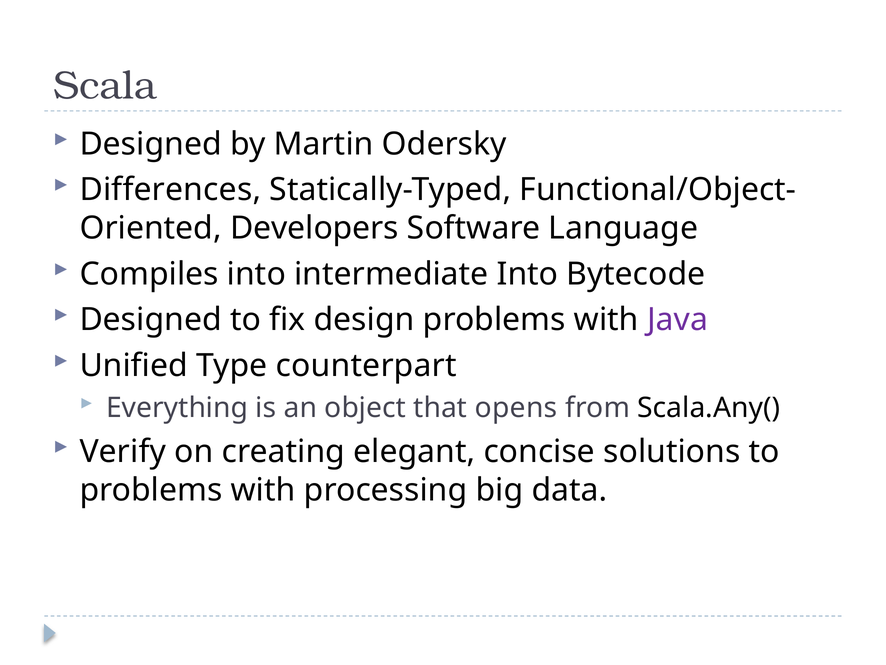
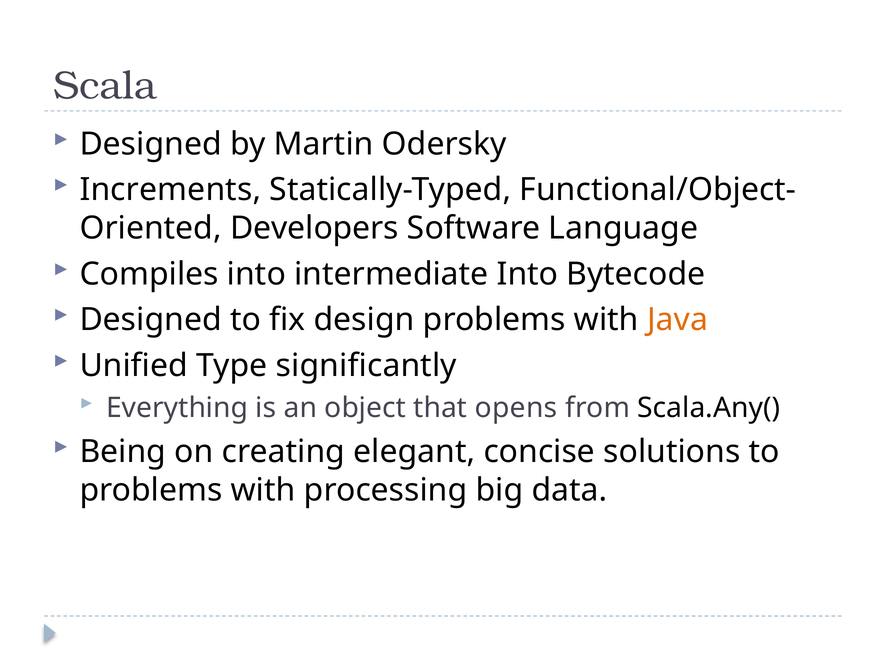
Differences: Differences -> Increments (170, 190)
Java colour: purple -> orange (678, 320)
counterpart: counterpart -> significantly (366, 365)
Verify: Verify -> Being (123, 451)
